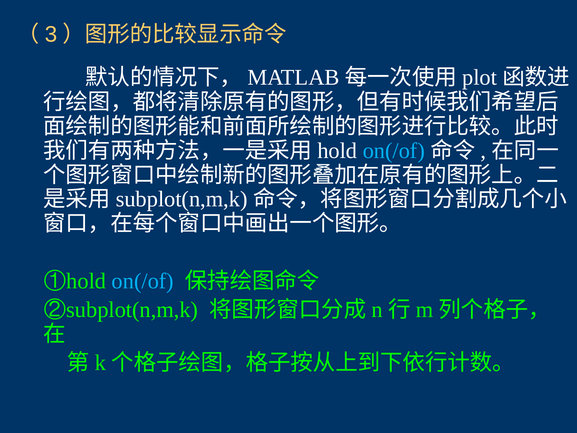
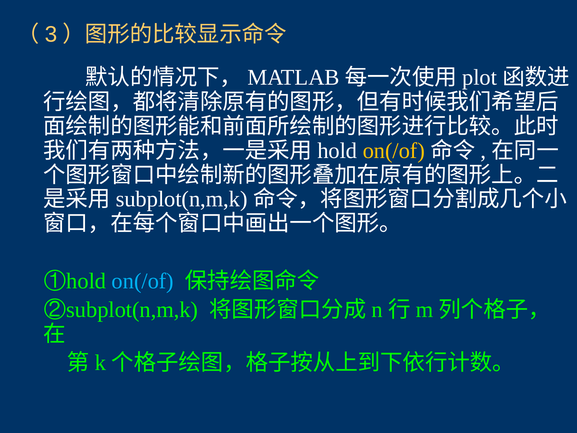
on(/of colour: light blue -> yellow (394, 151)
